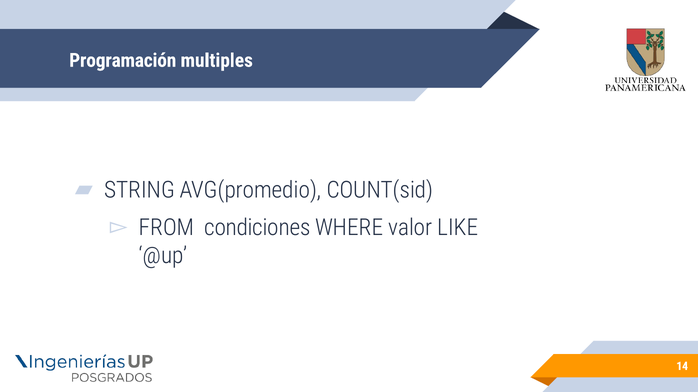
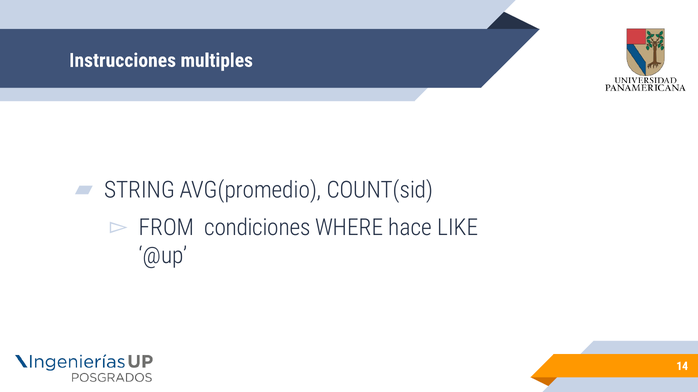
Programación: Programación -> Instrucciones (123, 61)
valor: valor -> hace (410, 228)
